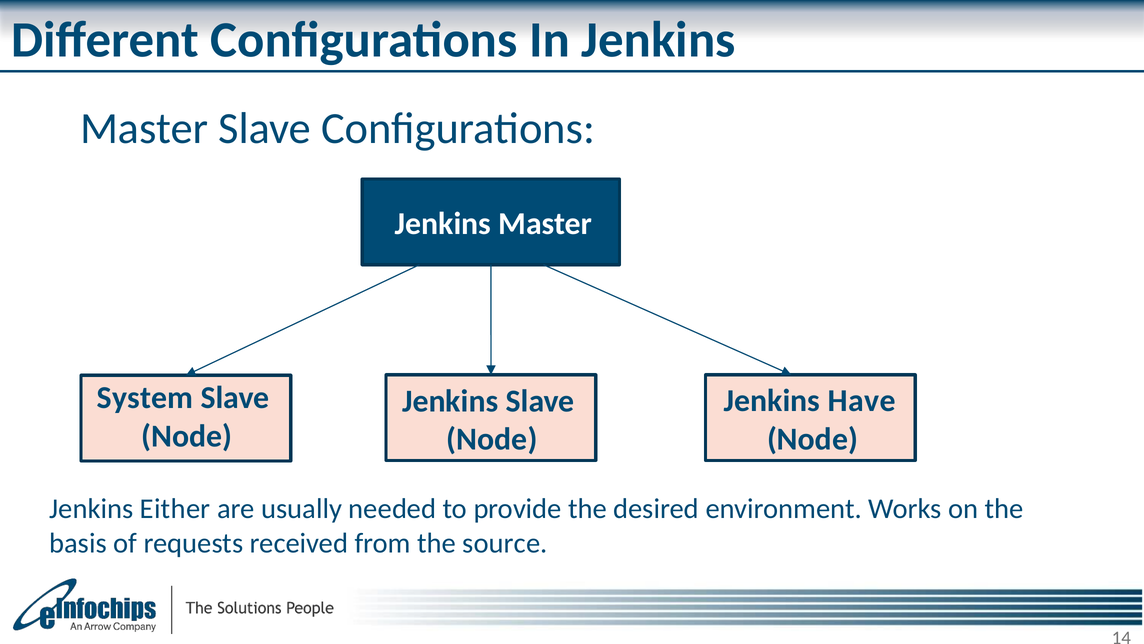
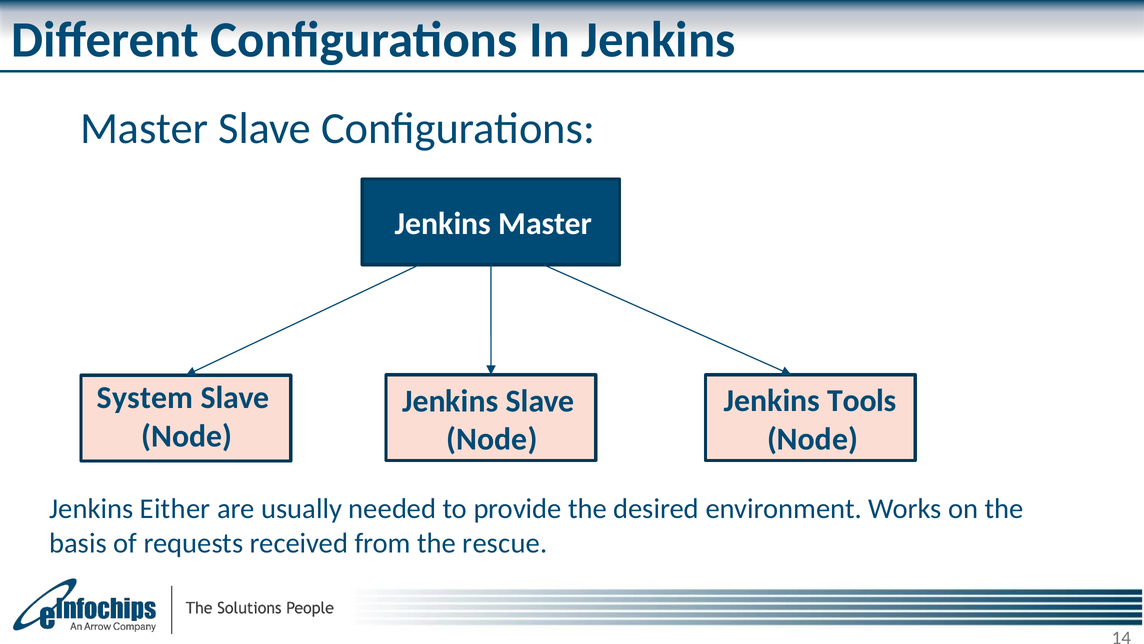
Have: Have -> Tools (862, 401)
source: source -> rescue (505, 543)
